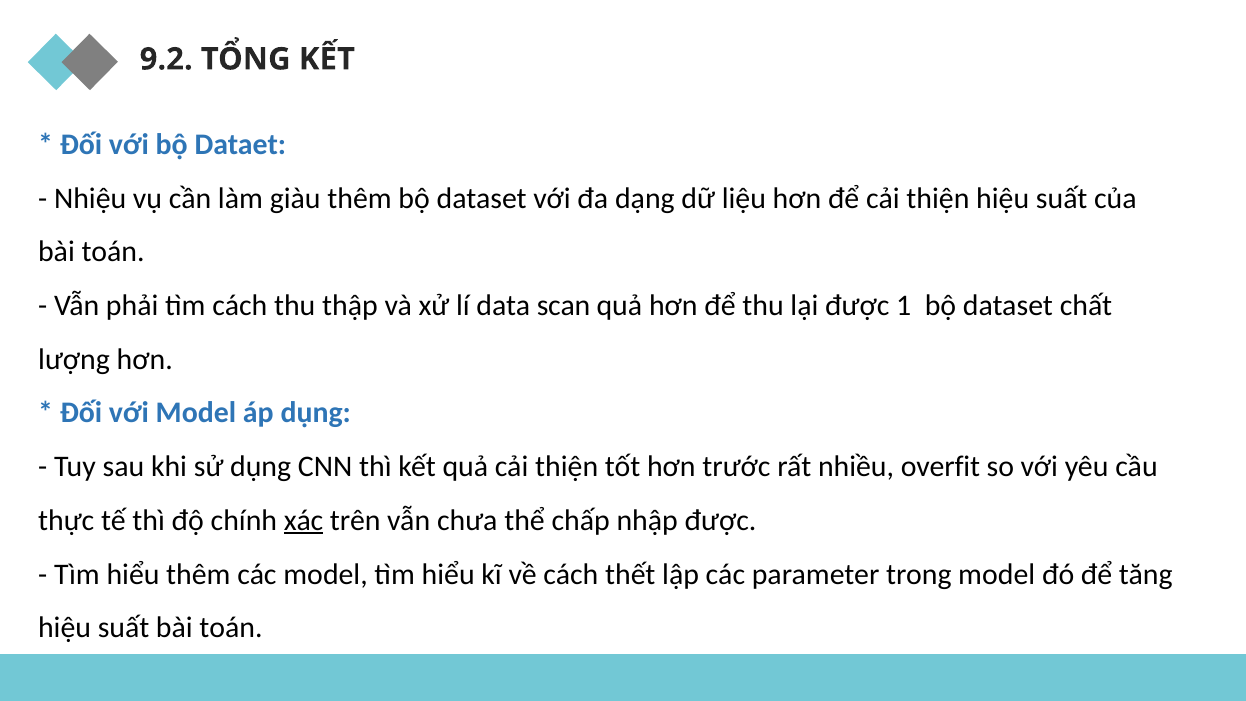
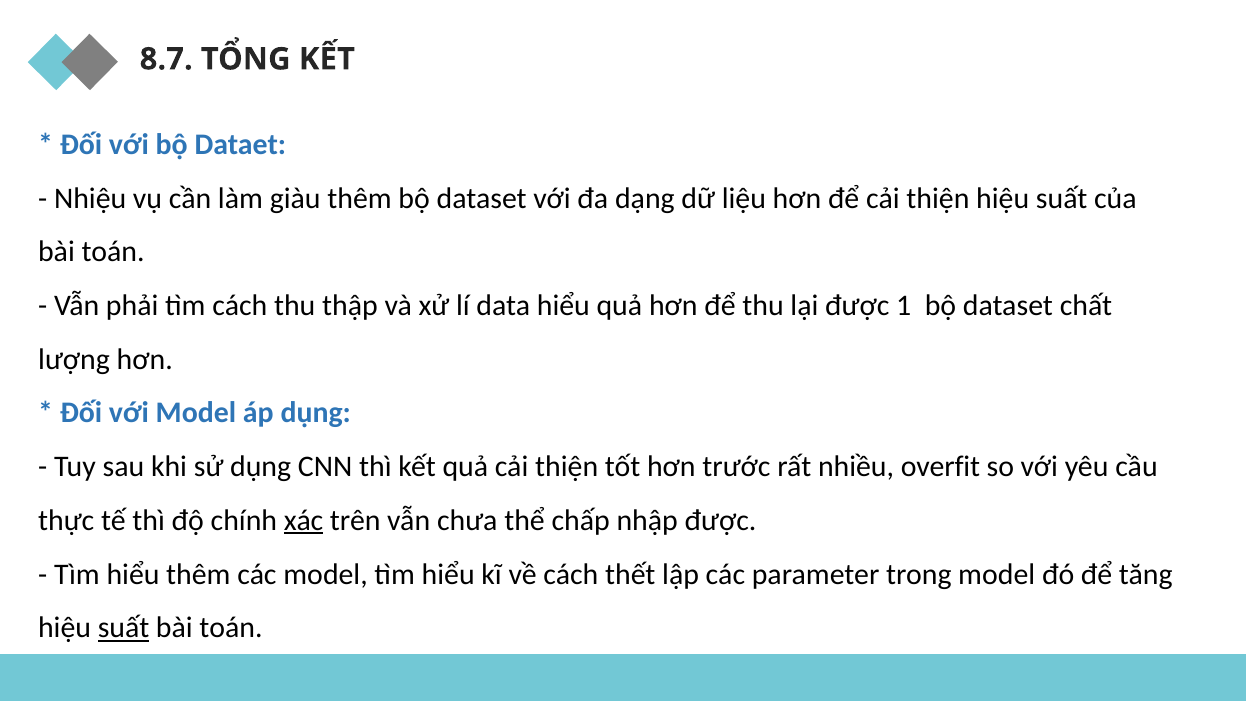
9.2: 9.2 -> 8.7 (166, 59)
data scan: scan -> hiểu (563, 306)
suất underline: none -> present (124, 628)
